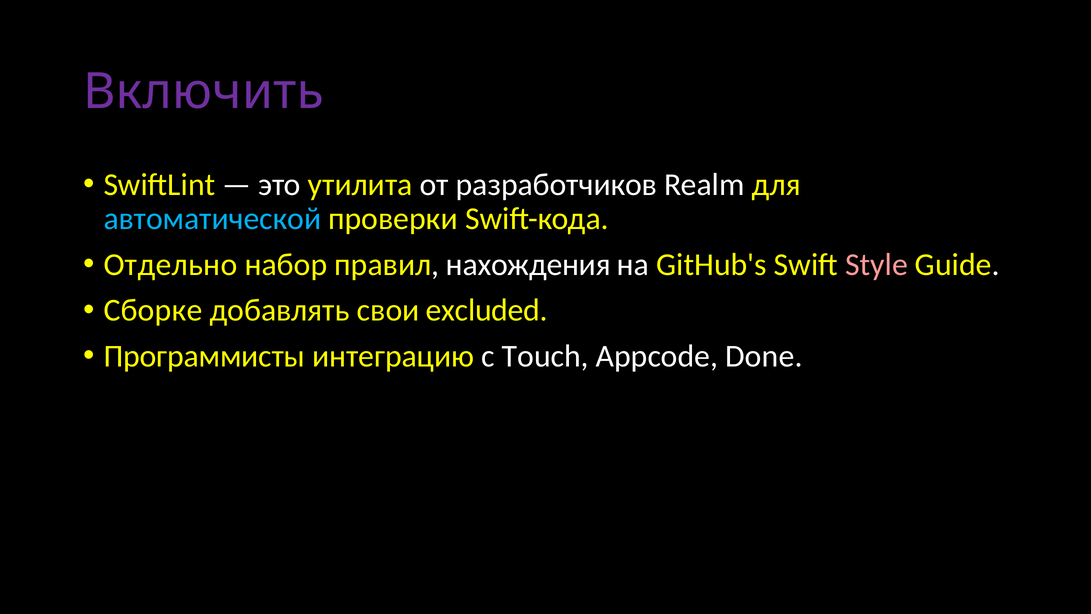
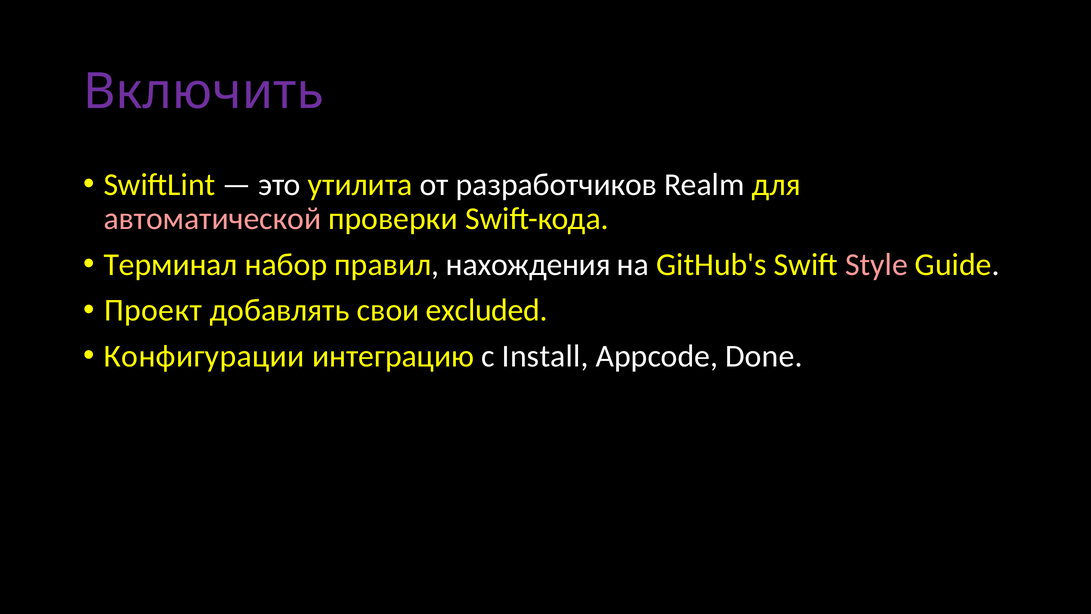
автоматической colour: light blue -> pink (212, 219)
Отдельно: Отдельно -> Терминал (171, 265)
Сборке: Сборке -> Проект (153, 310)
Программисты: Программисты -> Конфигурации (204, 356)
Touch: Touch -> Install (545, 356)
